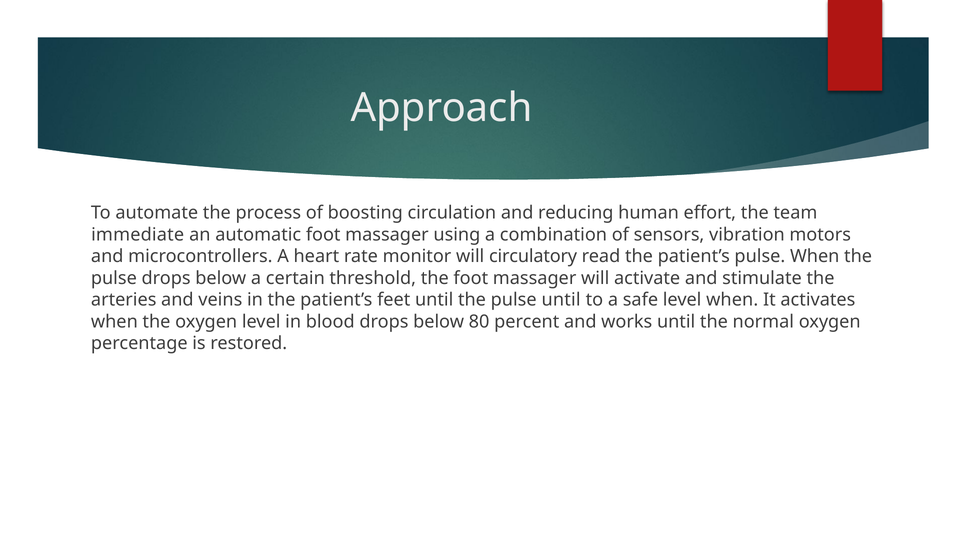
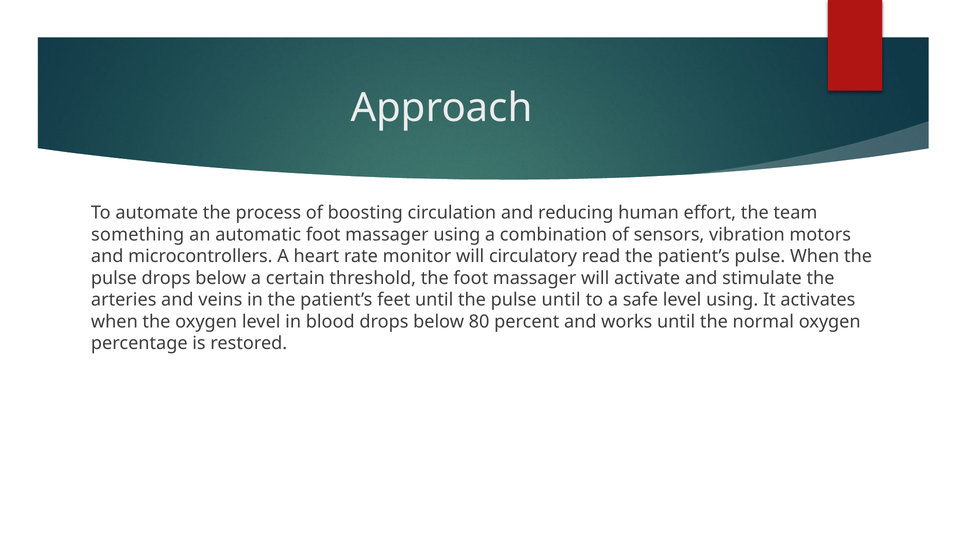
immediate: immediate -> something (138, 234)
level when: when -> using (732, 300)
